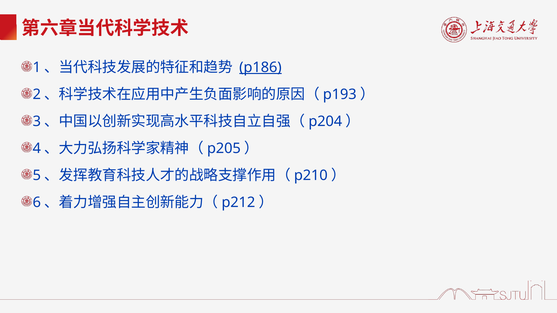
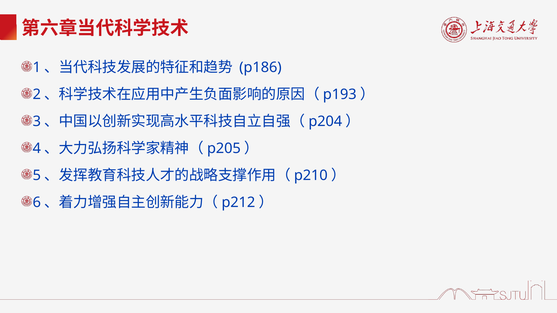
p186 underline: present -> none (260, 67)
